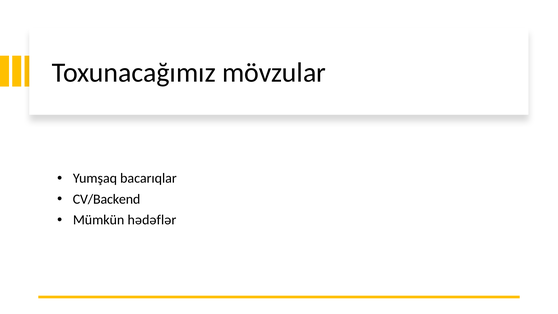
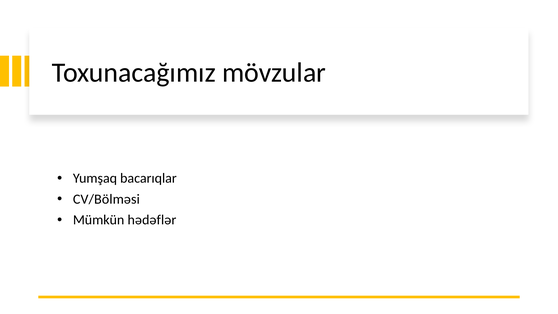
CV/Backend: CV/Backend -> CV/Bölməsi (106, 199)
